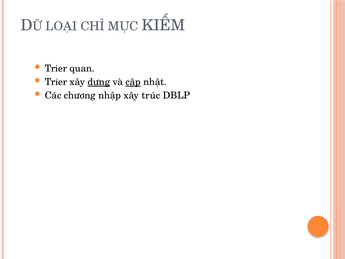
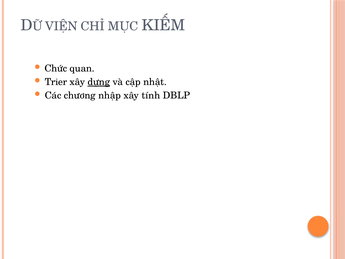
LOẠI: LOẠI -> VIỆN (61, 26)
Trier: Trier -> Chức (56, 68)
cập underline: present -> none (133, 82)
trúc: trúc -> tính (151, 95)
